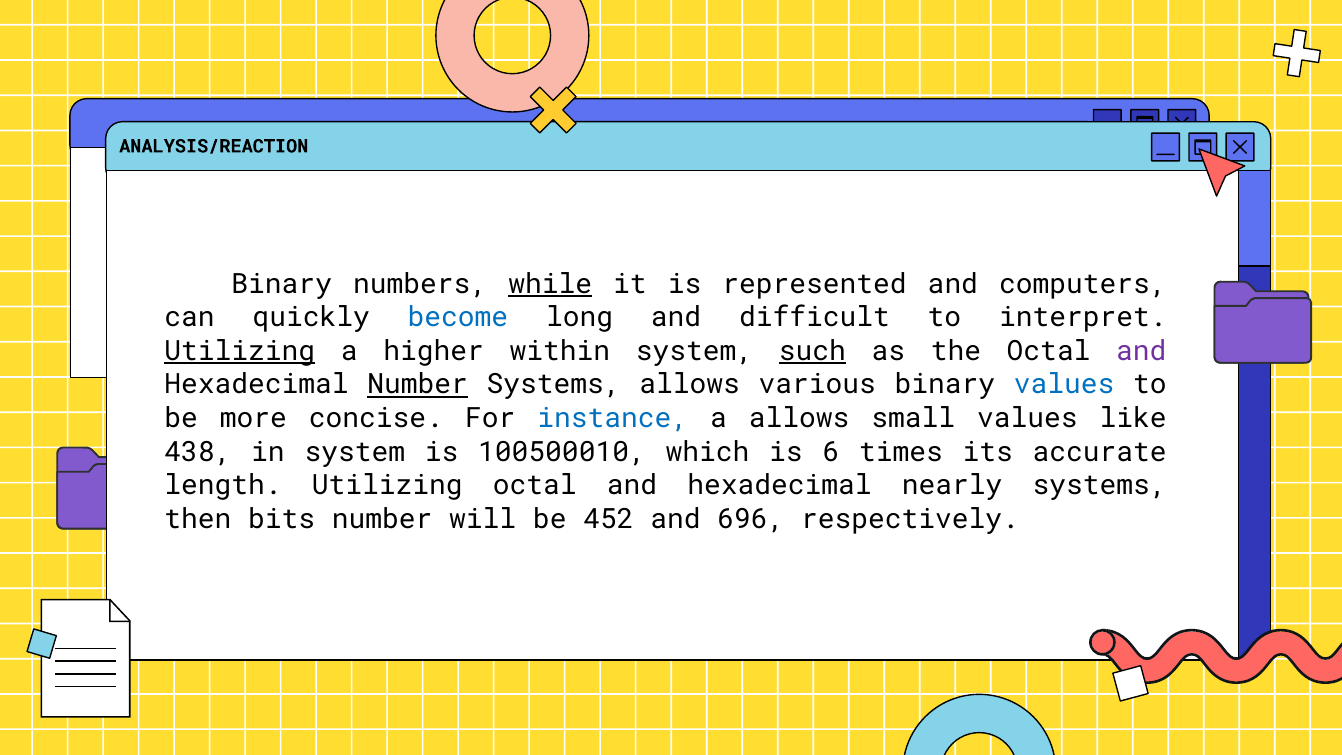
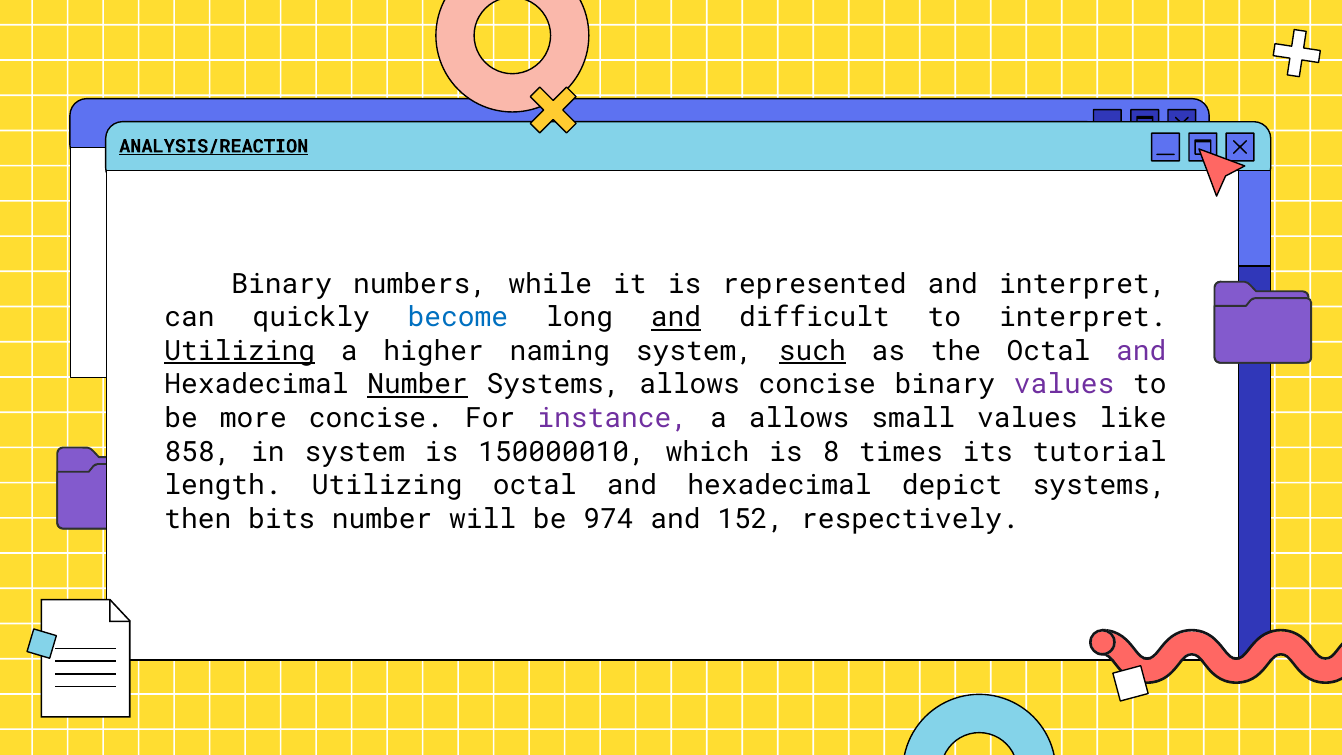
ANALYSIS/REACTION underline: none -> present (214, 146)
while underline: present -> none (550, 284)
and computers: computers -> interpret (1083, 284)
and underline: none -> present (676, 318)
within: within -> naming (560, 351)
allows various: various -> concise (817, 385)
values colour: blue -> purple (1064, 385)
instance colour: blue -> purple (613, 418)
438: 438 -> 858 (198, 452)
100500010: 100500010 -> 150000010 (562, 452)
6: 6 -> 8 (831, 452)
accurate: accurate -> tutorial (1100, 452)
nearly: nearly -> depict (952, 485)
452: 452 -> 974 (608, 519)
696: 696 -> 152 (751, 519)
